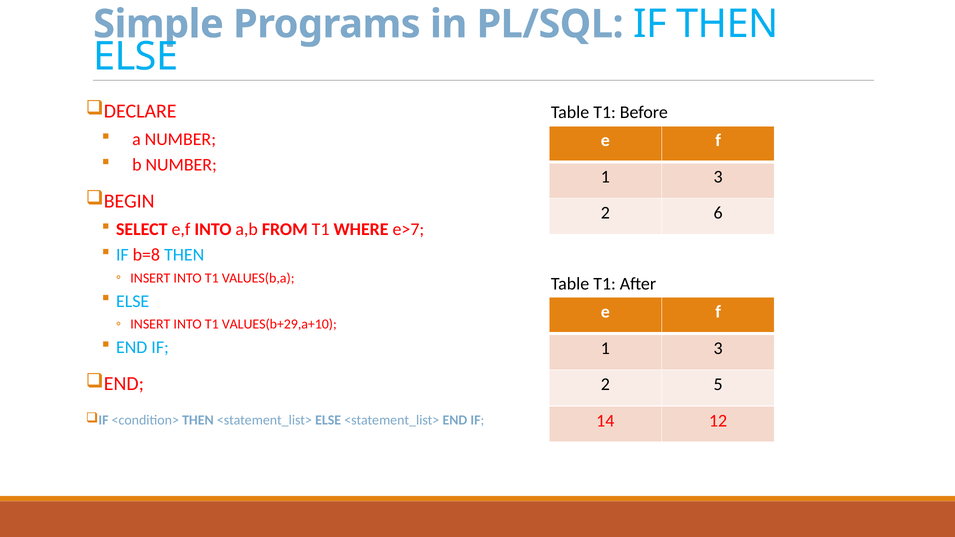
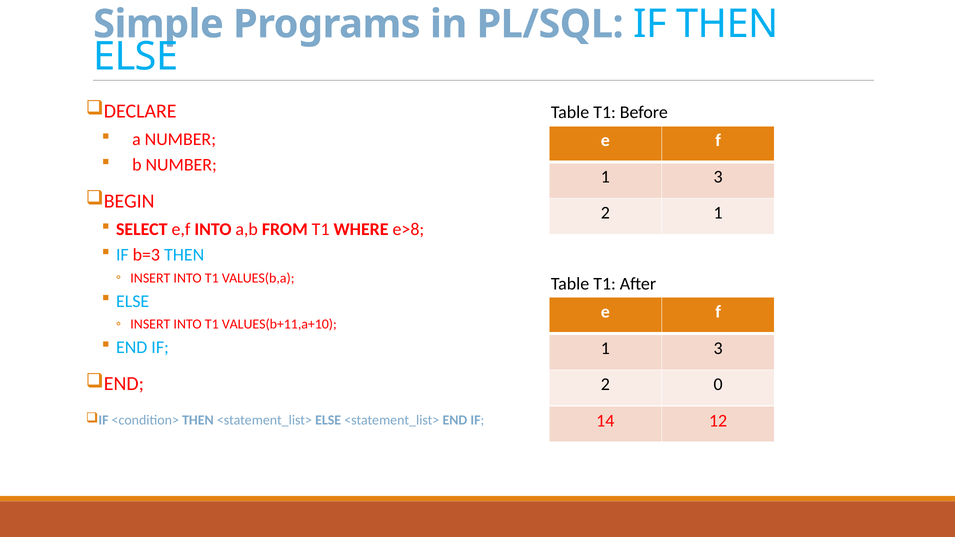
2 6: 6 -> 1 (718, 213)
e>7: e>7 -> e>8 (408, 230)
b=8: b=8 -> b=3 (146, 255)
VALUES(b+29,a+10: VALUES(b+29,a+10 -> VALUES(b+11,a+10 (279, 324)
5: 5 -> 0 (718, 385)
